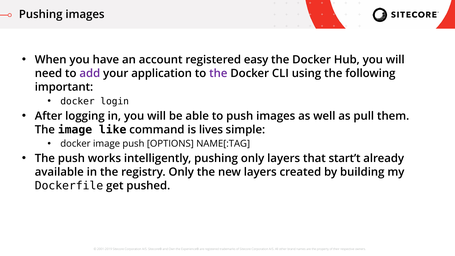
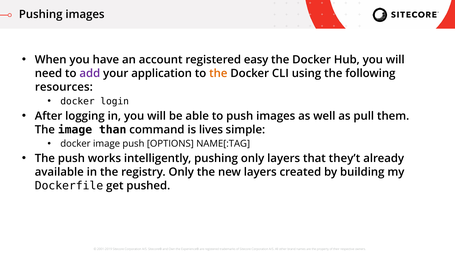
the colour: purple -> orange (218, 73)
important: important -> resources (64, 87)
like: like -> than (113, 130)
start’t: start’t -> they’t (344, 158)
